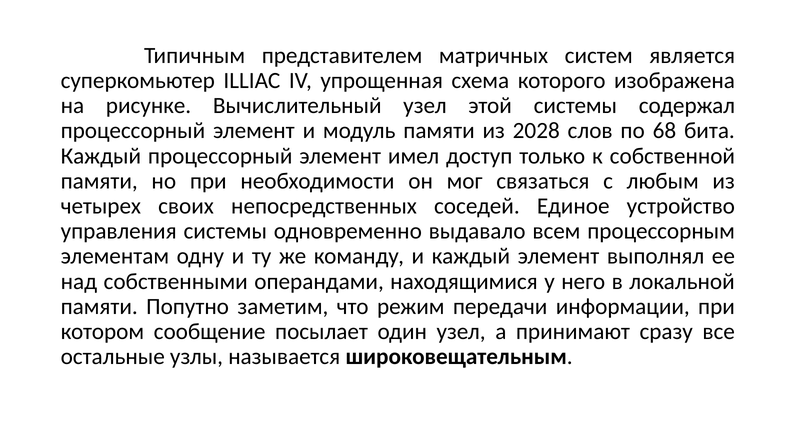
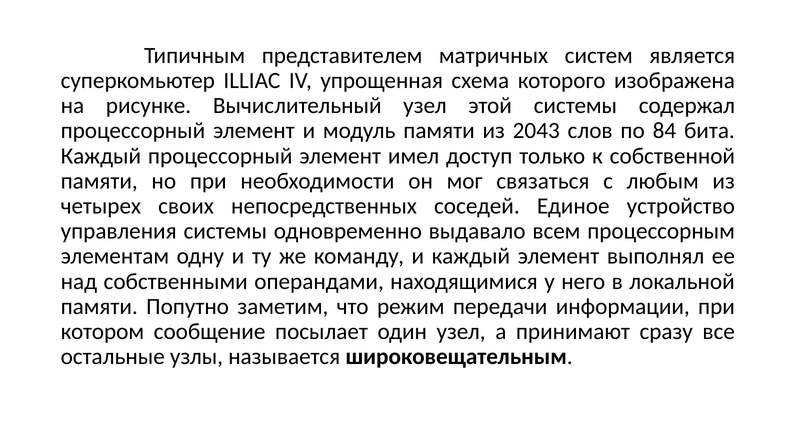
2028: 2028 -> 2043 (536, 131)
68: 68 -> 84 (664, 131)
